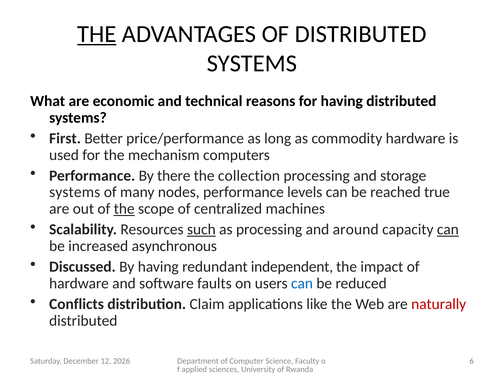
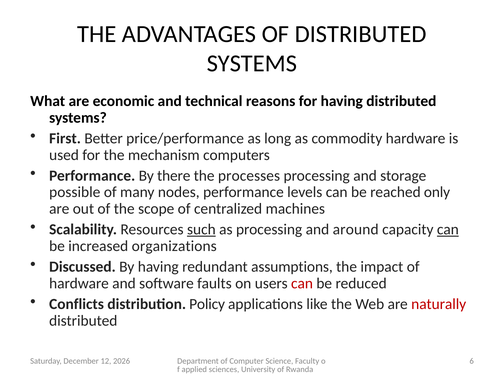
THE underline: present -> none (97, 34)
collection: collection -> processes (249, 176)
systems: systems -> possible (75, 192)
true: true -> only (437, 192)
the underline: present -> none (124, 209)
asynchronous: asynchronous -> organizations (174, 246)
independent: independent -> assumptions (292, 267)
can colour: blue -> red (302, 283)
Claim: Claim -> Policy (207, 304)
